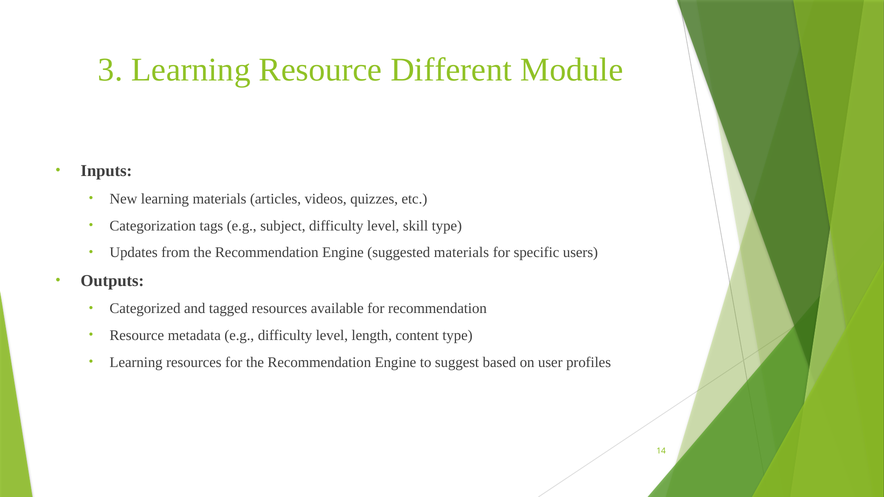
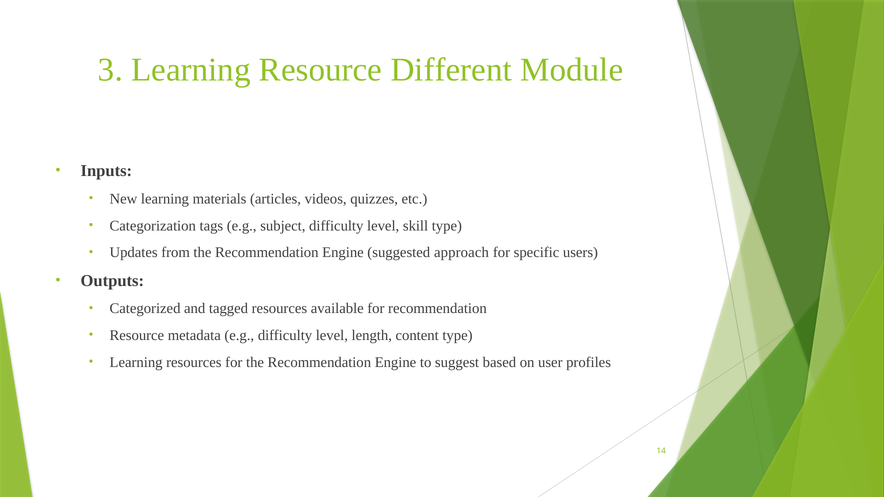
suggested materials: materials -> approach (461, 253)
